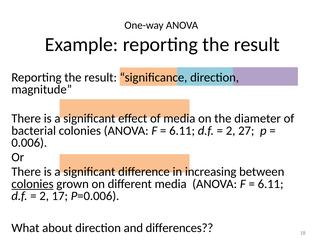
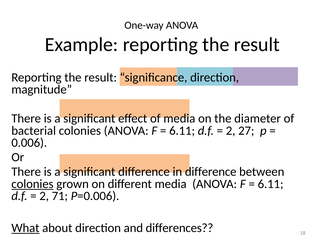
in increasing: increasing -> difference (211, 172)
17: 17 -> 71 (60, 196)
What underline: none -> present (25, 228)
